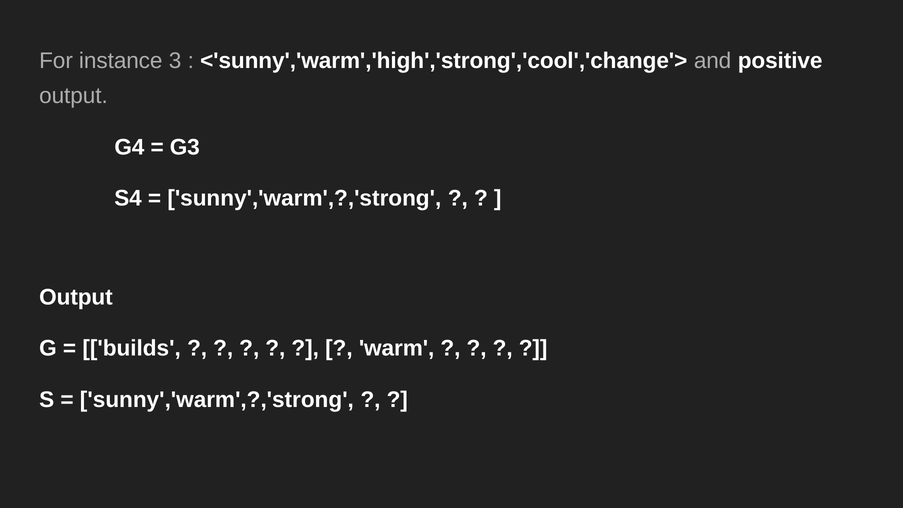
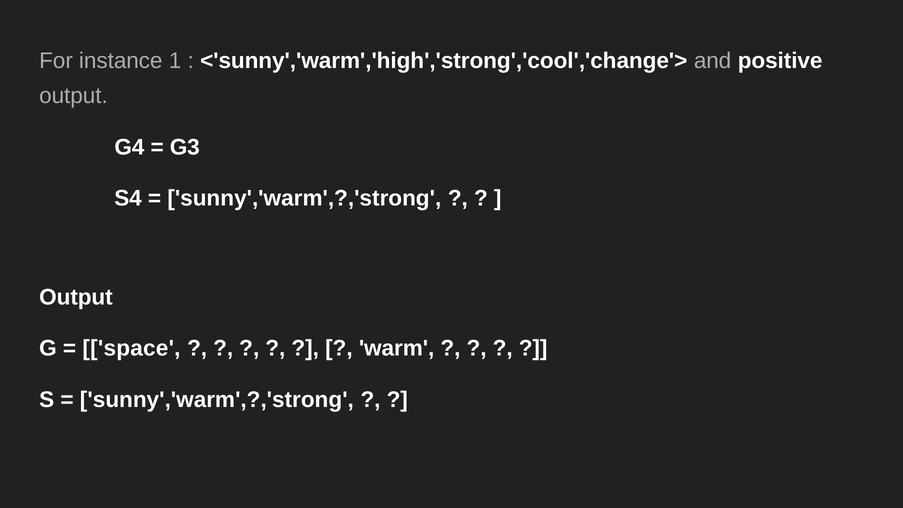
3: 3 -> 1 (175, 61)
builds: builds -> space (131, 348)
